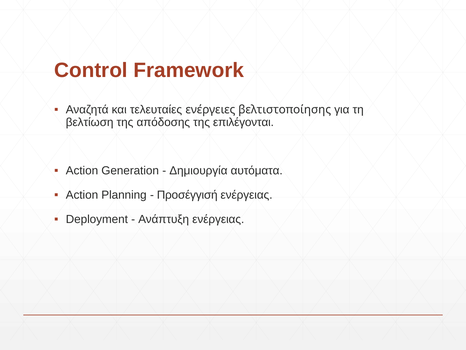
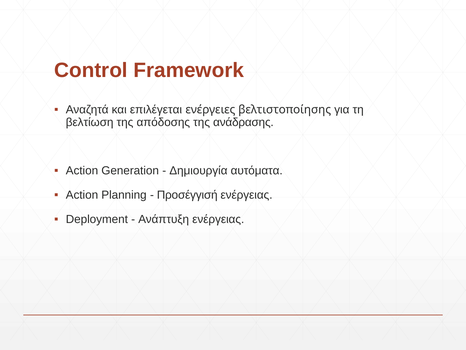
τελευταίες: τελευταίες -> επιλέγεται (156, 110)
επιλέγονται: επιλέγονται -> ανάδρασης (243, 122)
